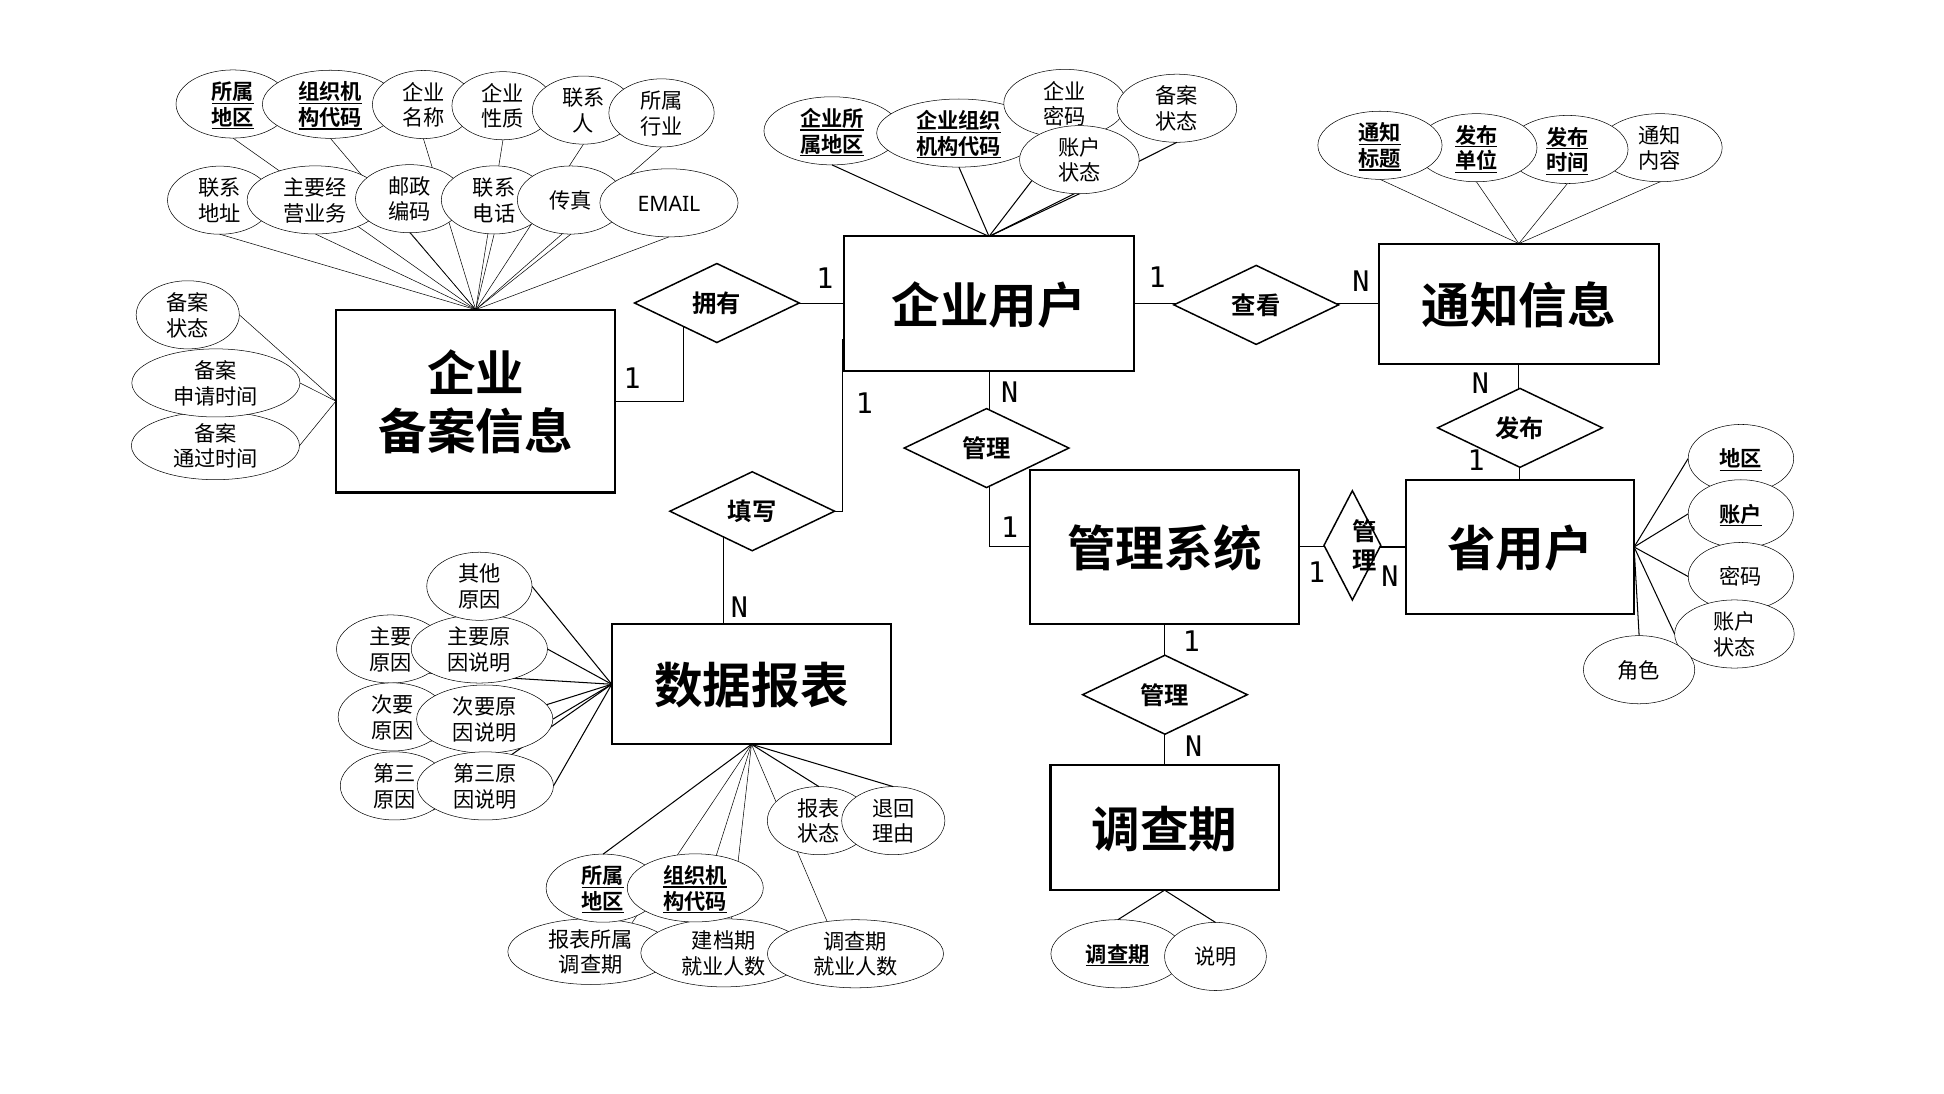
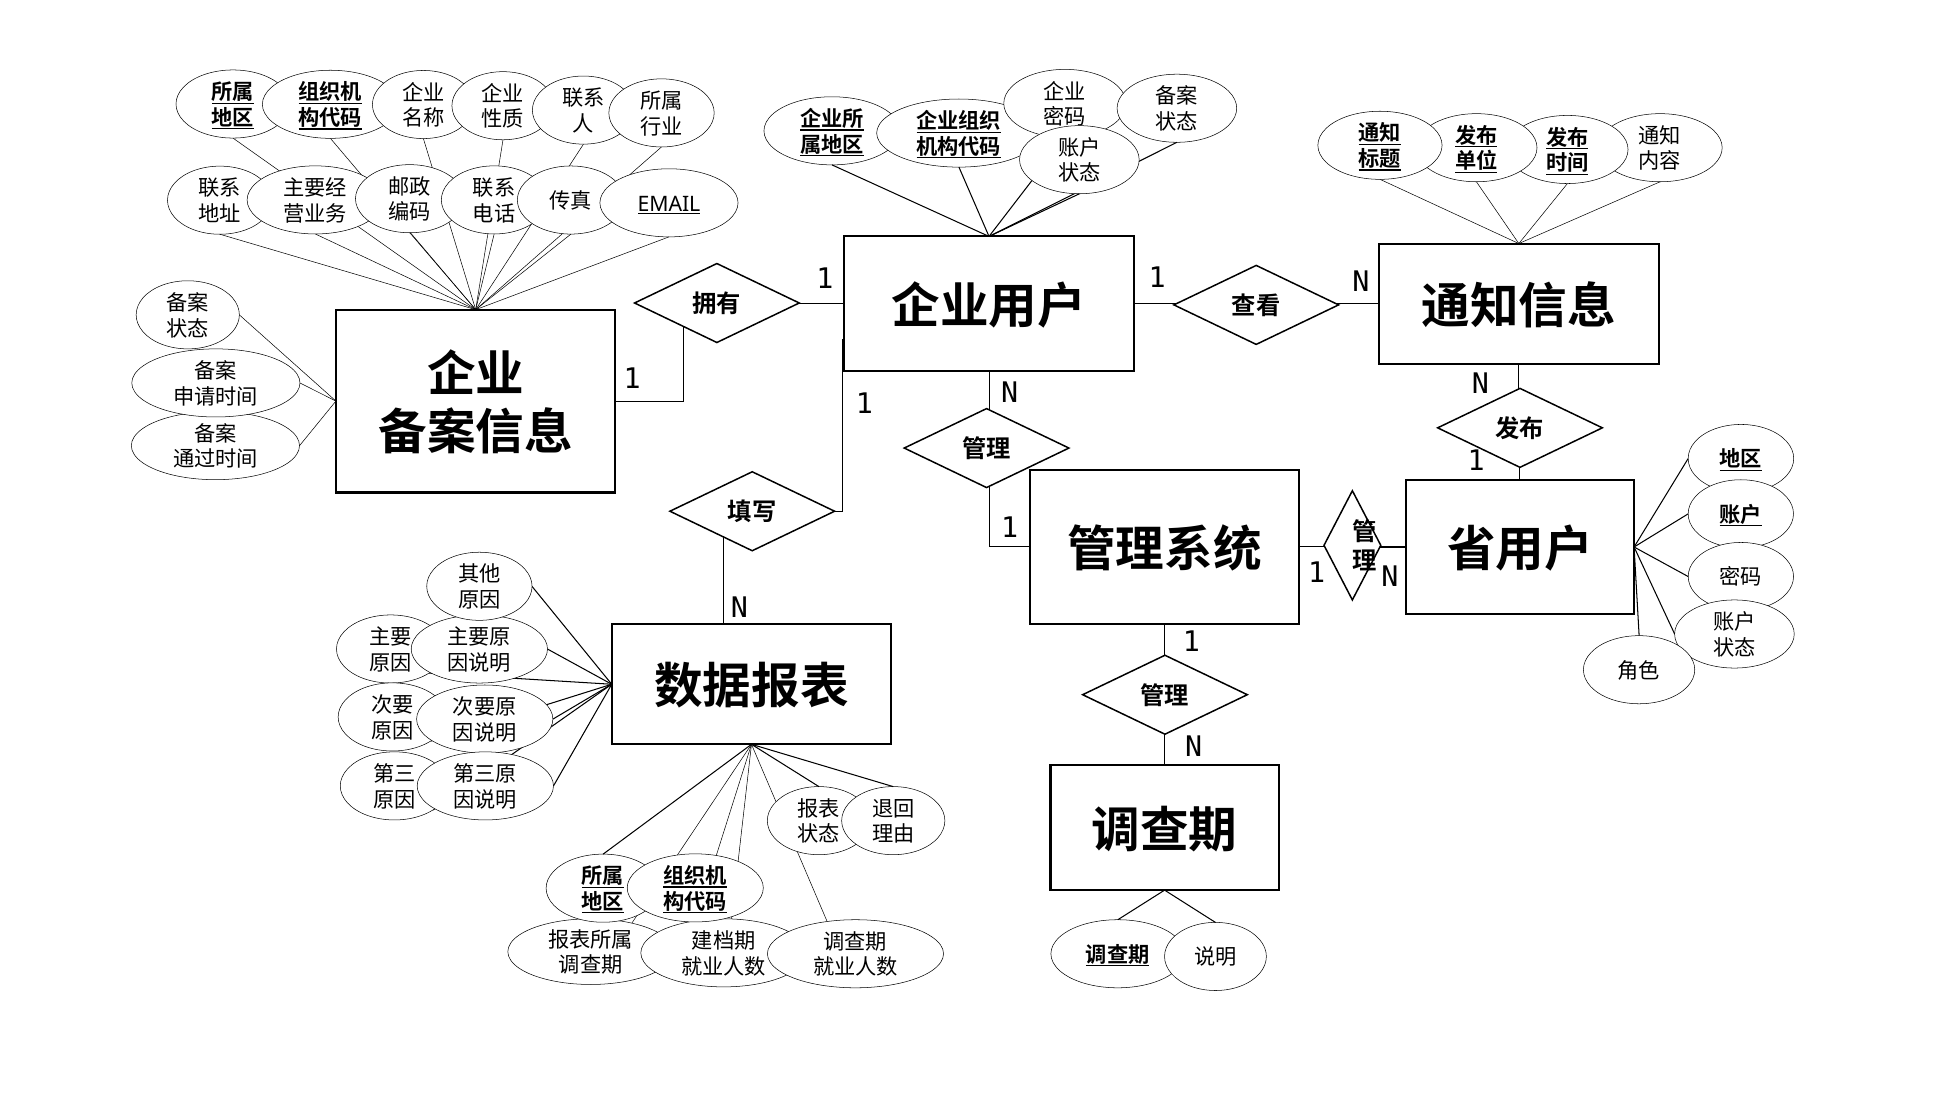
EMAIL underline: none -> present (669, 204)
